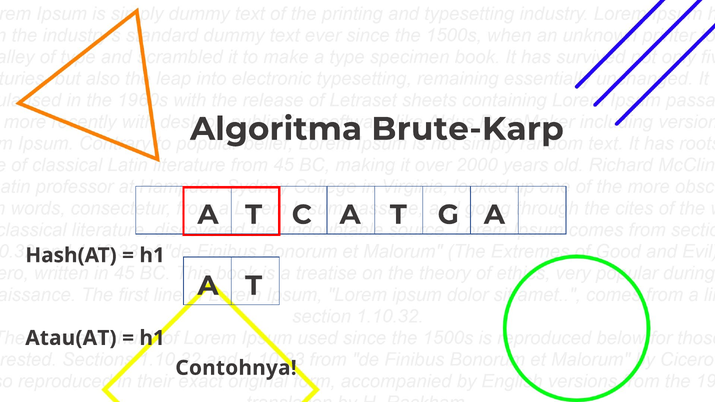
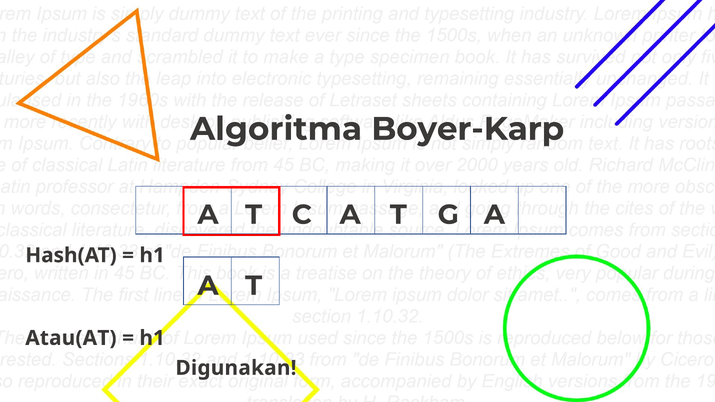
Brute-Karp: Brute-Karp -> Boyer-Karp (468, 129)
Contohnya: Contohnya -> Digunakan (236, 368)
